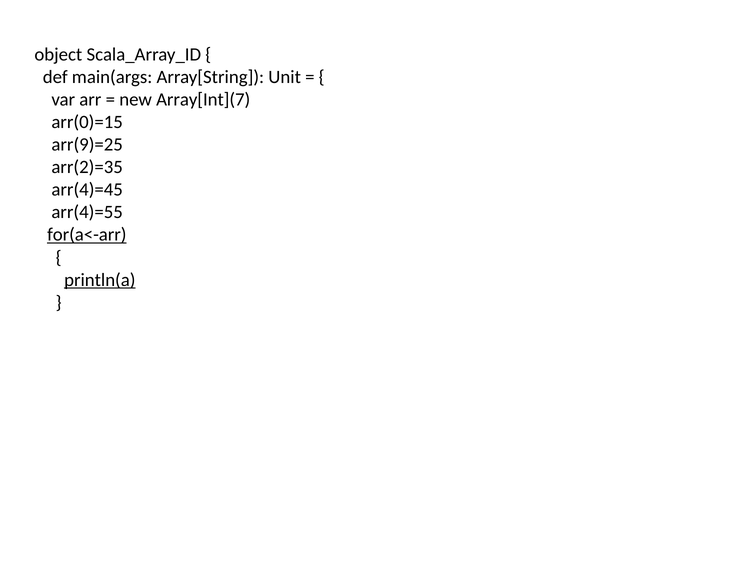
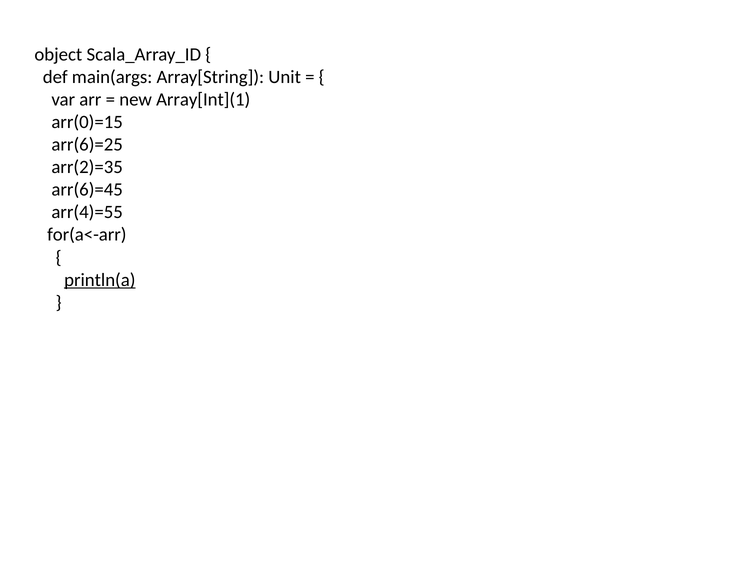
Array[Int](7: Array[Int](7 -> Array[Int](1 (203, 100)
arr(9)=25: arr(9)=25 -> arr(6)=25 (87, 145)
arr(4)=45: arr(4)=45 -> arr(6)=45 (87, 190)
for(a<-arr underline: present -> none (87, 235)
